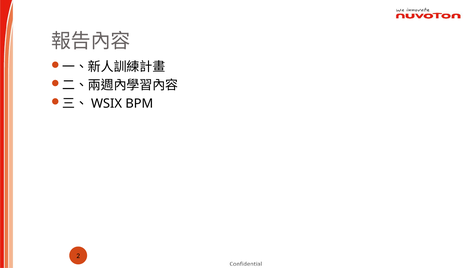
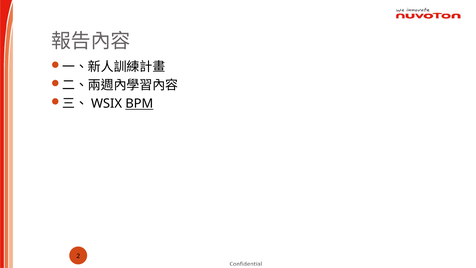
BPM underline: none -> present (139, 104)
